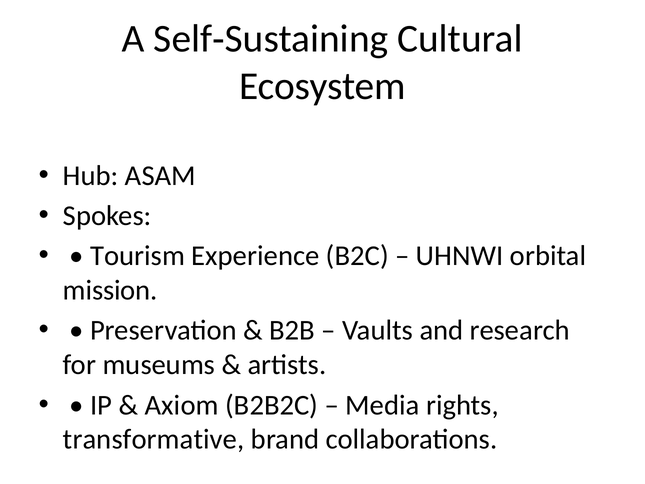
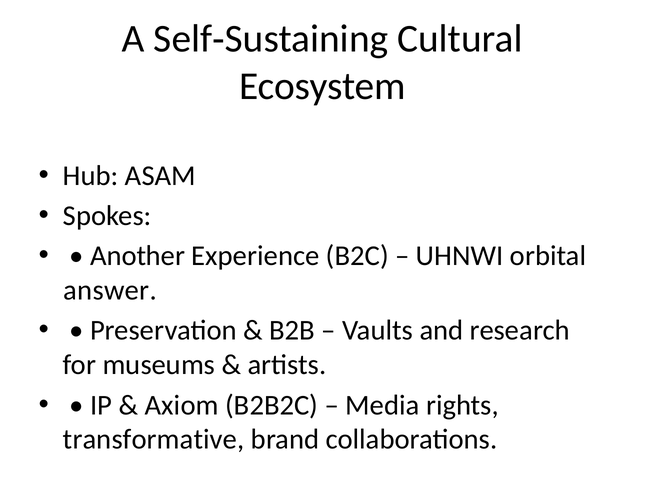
Tourism: Tourism -> Another (138, 256)
mission: mission -> answer (110, 290)
